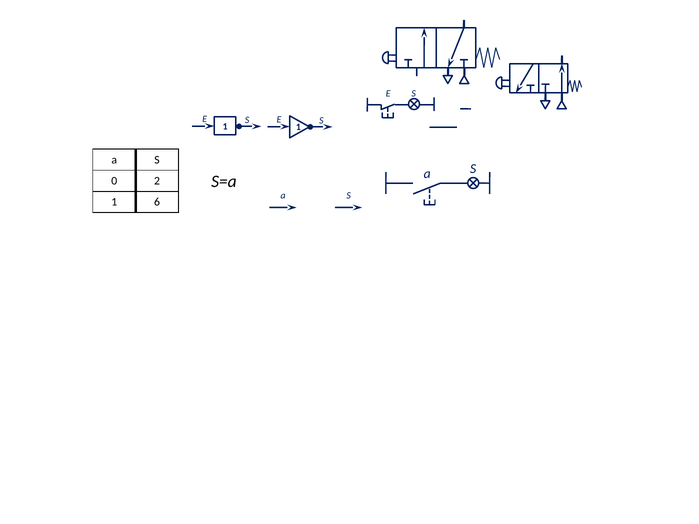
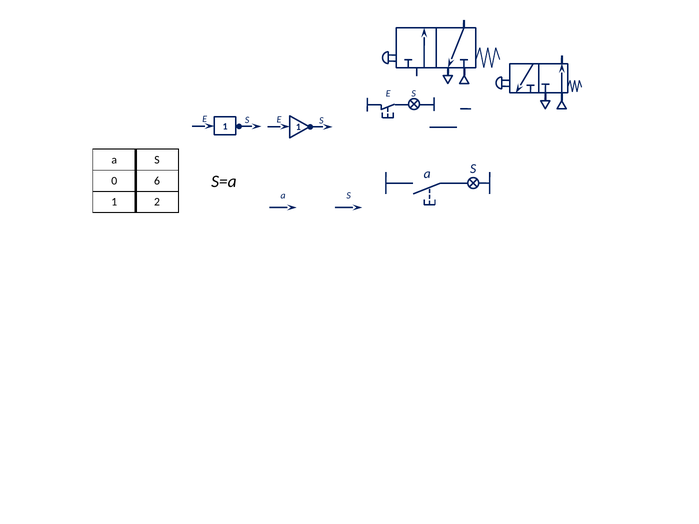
2: 2 -> 6 (157, 181)
6: 6 -> 2 (157, 202)
